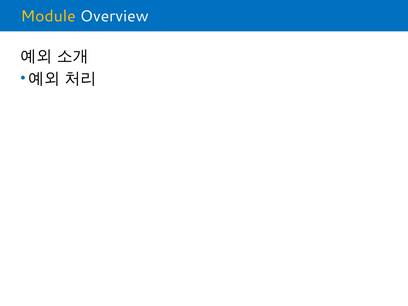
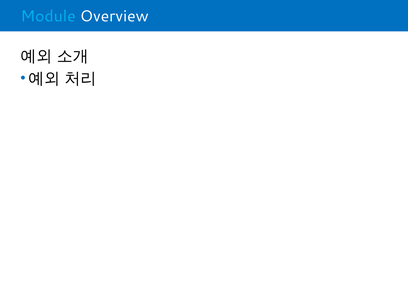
Module colour: yellow -> light blue (48, 16)
